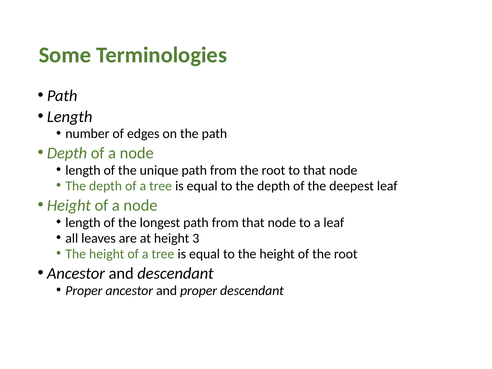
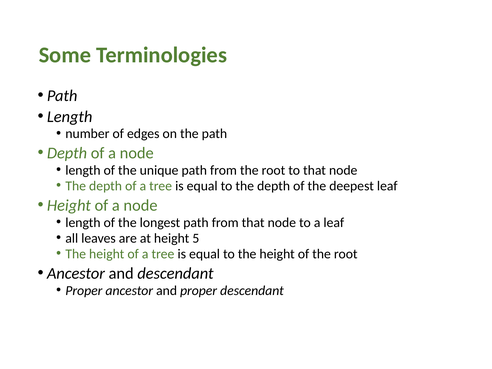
3: 3 -> 5 (196, 238)
